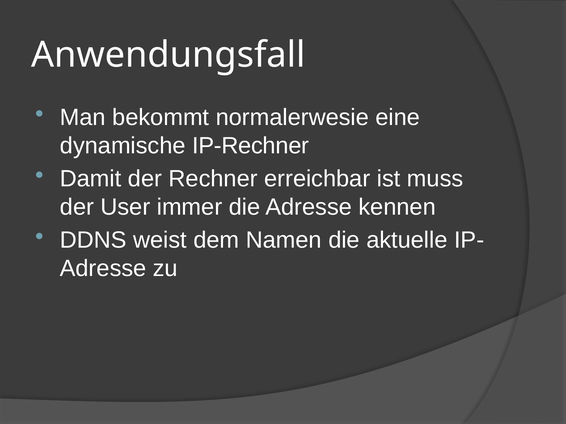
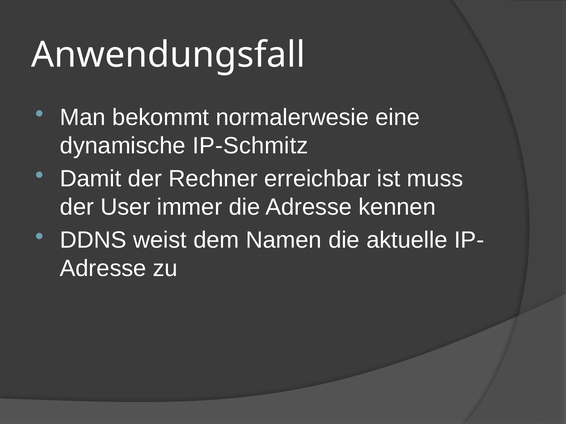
IP-Rechner: IP-Rechner -> IP-Schmitz (250, 146)
